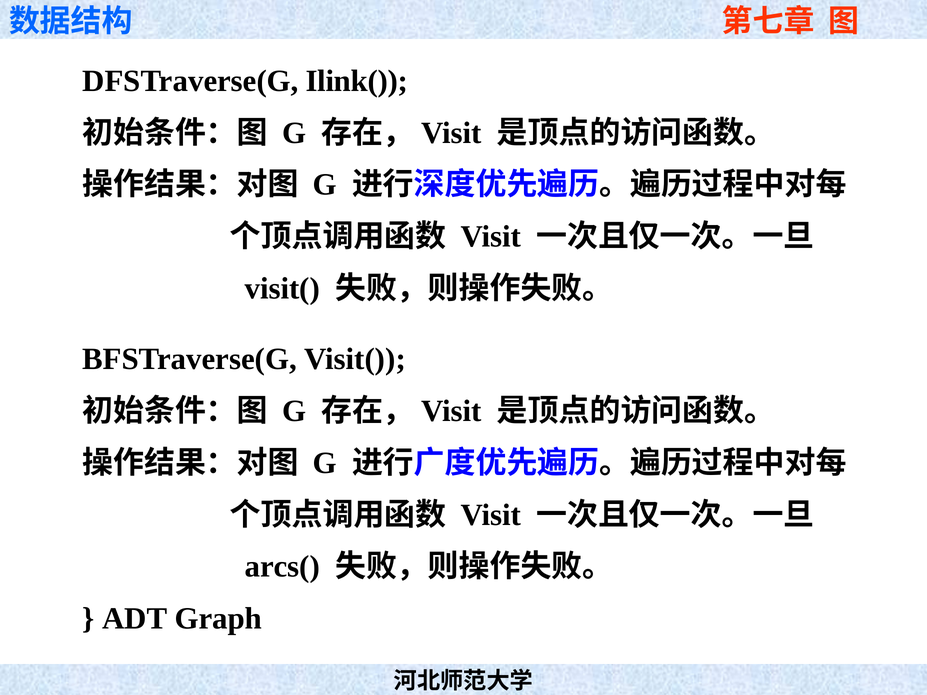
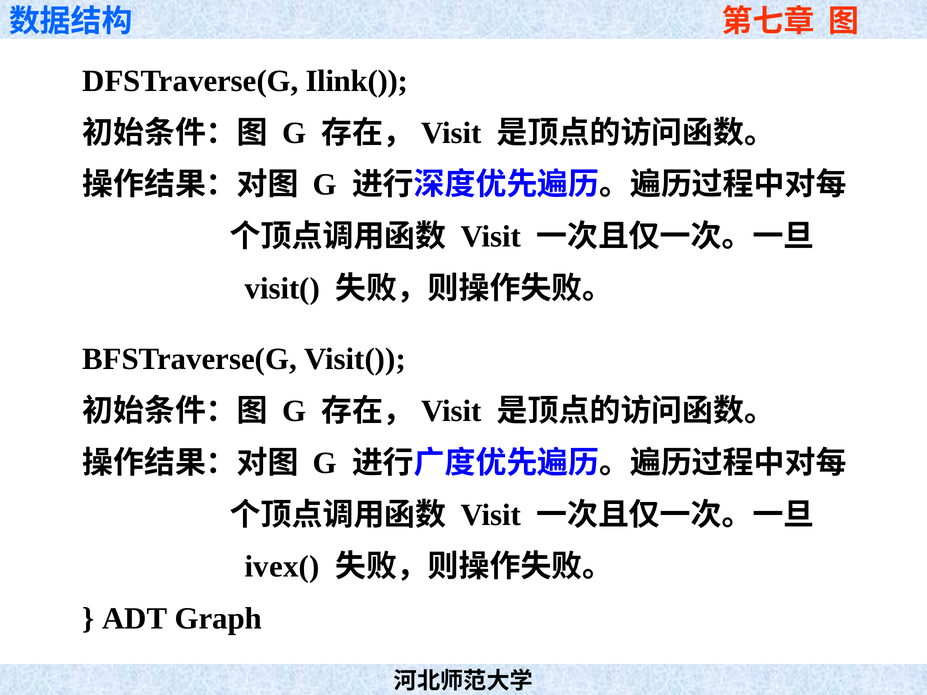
arcs(: arcs( -> ivex( (282, 567)
